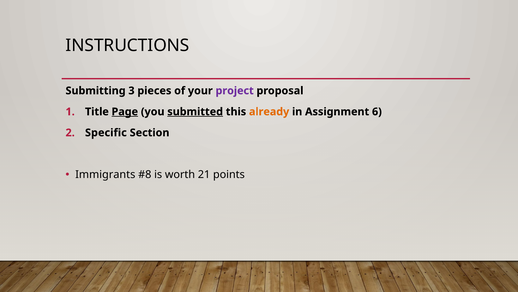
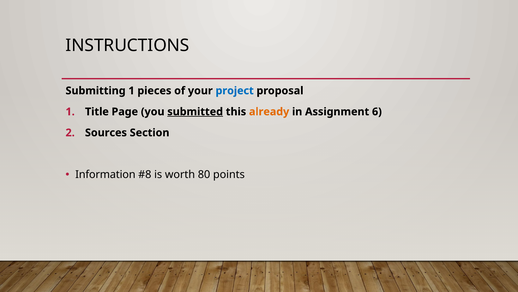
Submitting 3: 3 -> 1 (131, 91)
project colour: purple -> blue (235, 91)
Page underline: present -> none (125, 111)
Specific: Specific -> Sources (106, 132)
Immigrants: Immigrants -> Information (105, 174)
21: 21 -> 80 (204, 174)
